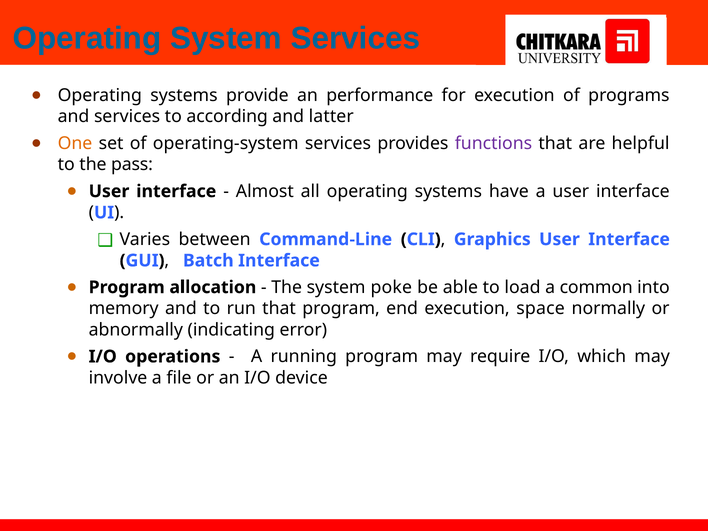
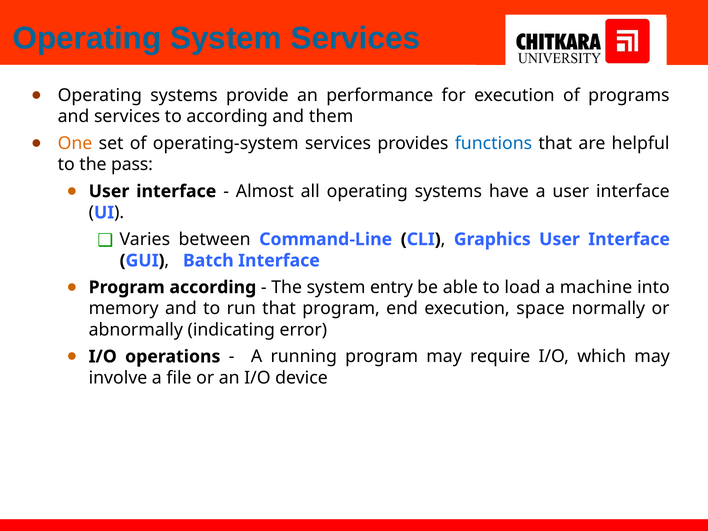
latter: latter -> them (331, 117)
functions colour: purple -> blue (493, 143)
Program allocation: allocation -> according (213, 287)
poke: poke -> entry (391, 287)
common: common -> machine (596, 287)
